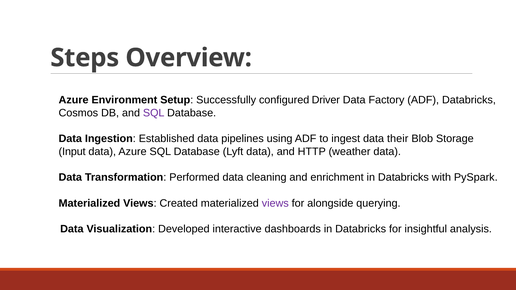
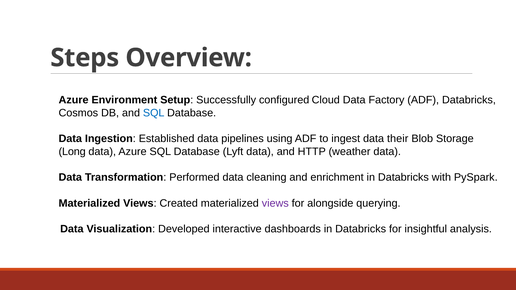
Driver: Driver -> Cloud (326, 100)
SQL colour: purple -> blue (154, 113)
Input: Input -> Long (72, 152)
